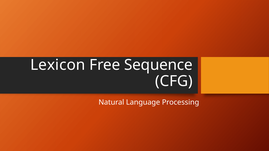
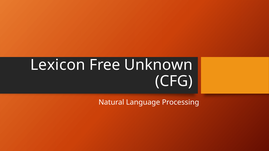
Sequence: Sequence -> Unknown (158, 65)
